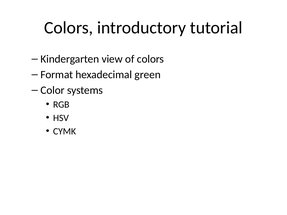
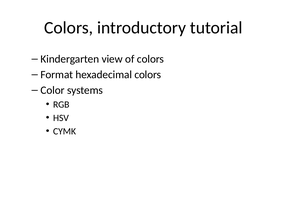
hexadecimal green: green -> colors (148, 75)
